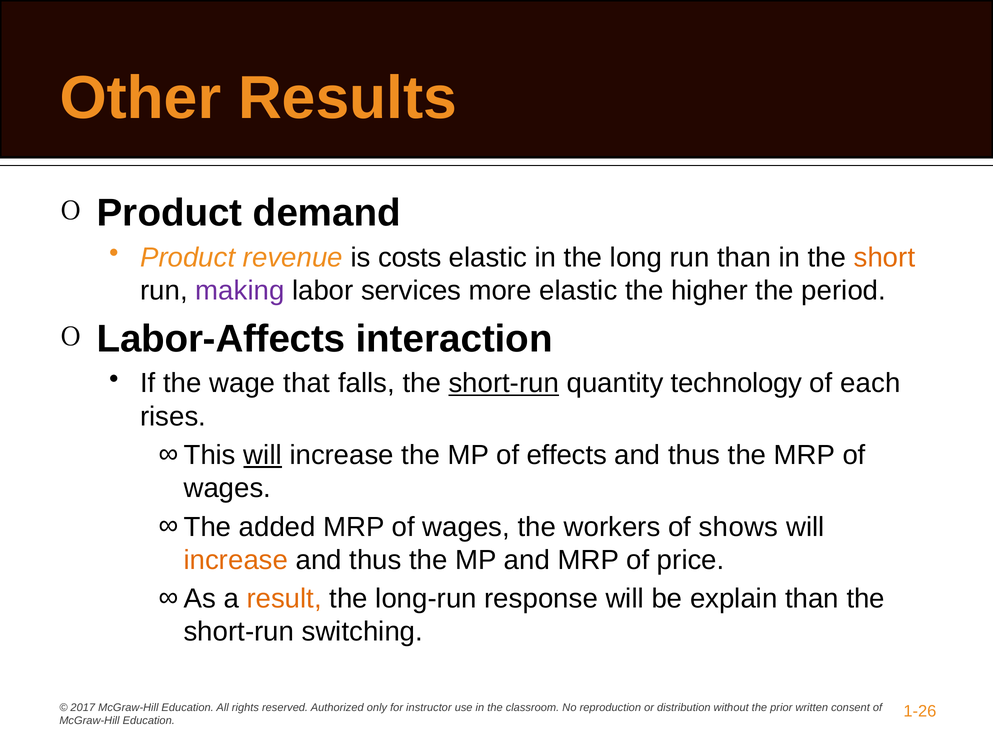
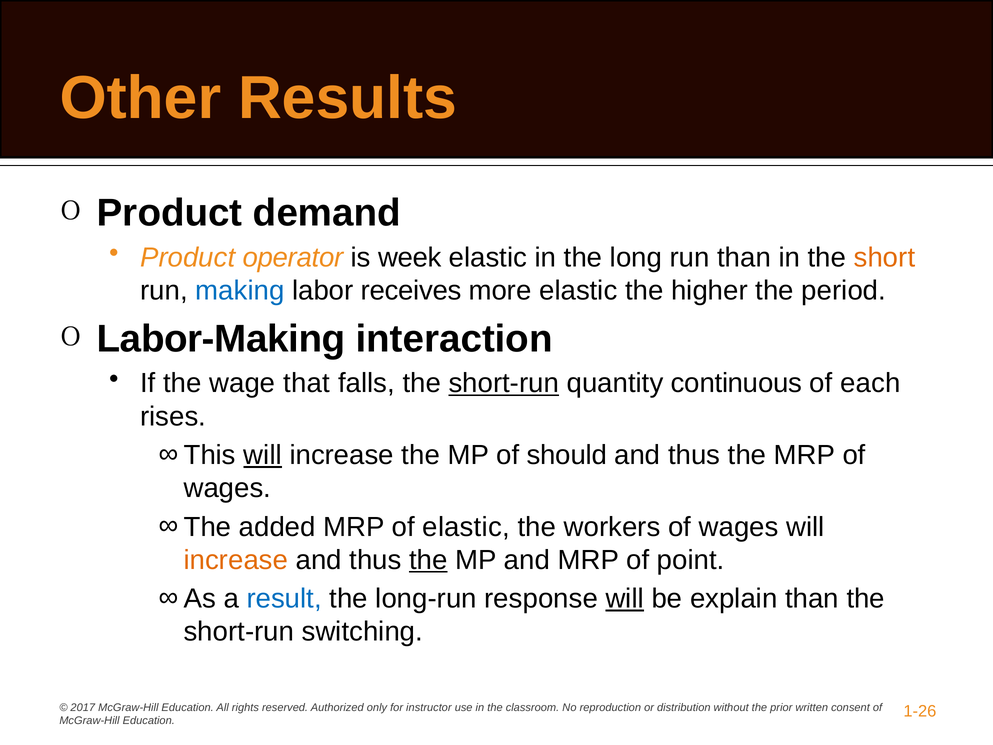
revenue: revenue -> operator (293, 257)
costs: costs -> week (410, 257)
making colour: purple -> blue (240, 291)
services: services -> receives (411, 291)
Labor-Affects: Labor-Affects -> Labor-Making (221, 339)
technology: technology -> continuous (736, 383)
effects: effects -> should (567, 455)
wages: wages -> elastic (466, 527)
shows: shows -> wages (739, 527)
the underline: none -> present (428, 560)
price: price -> point (691, 560)
result colour: orange -> blue (284, 598)
will underline: none -> present (625, 598)
